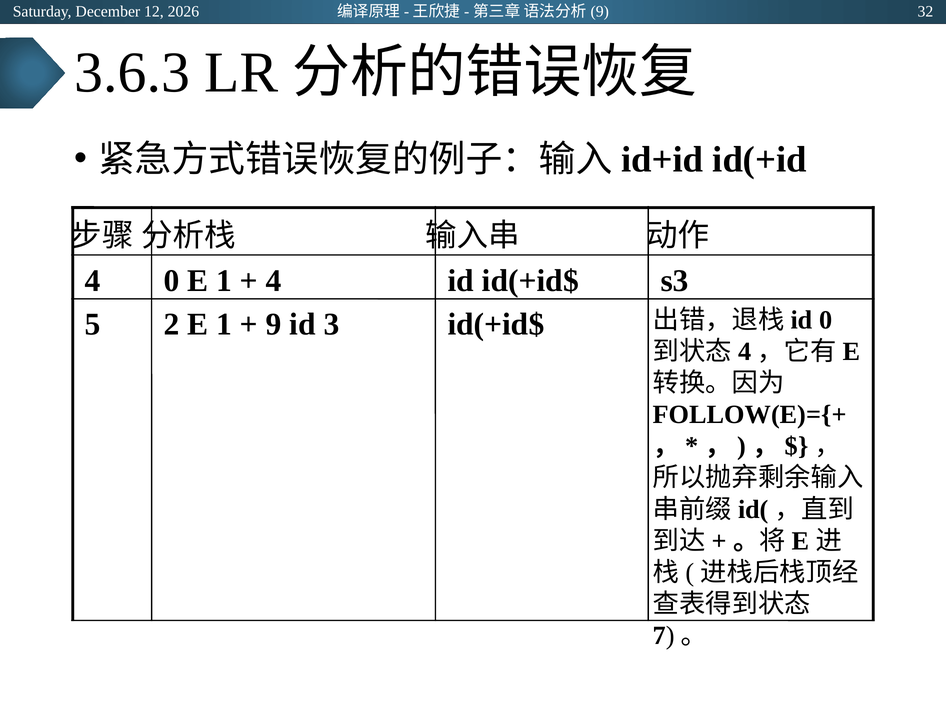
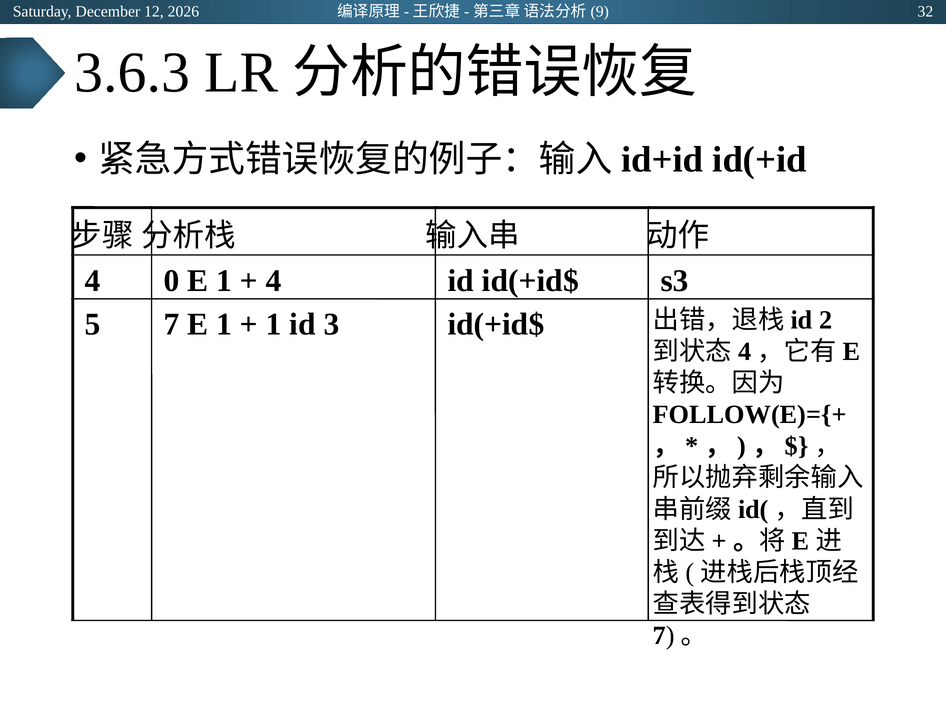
2: 2 -> 7 (172, 324)
9: 9 -> 1 (274, 324)
0: 0 -> 2 (826, 320)
